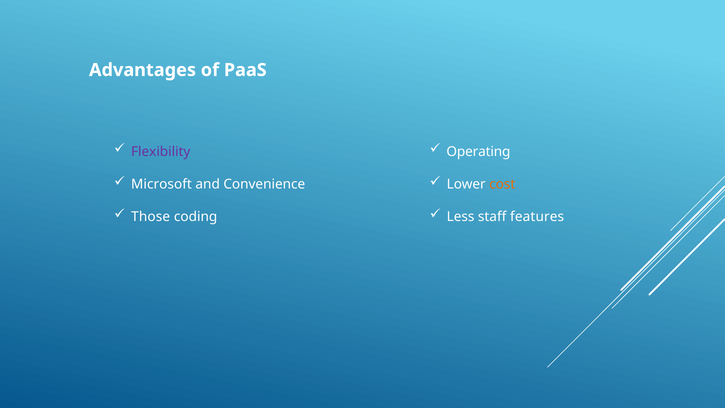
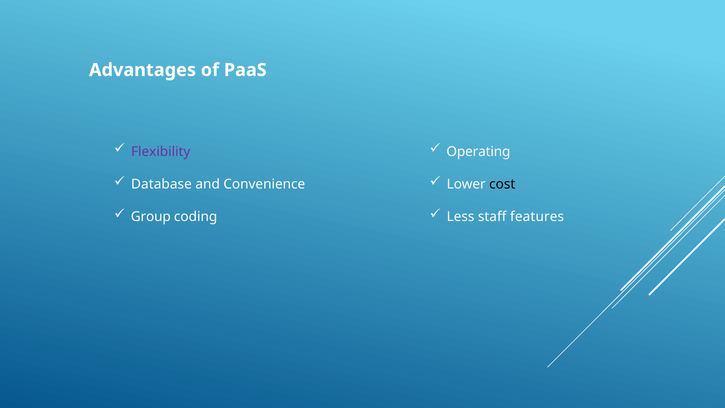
Microsoft: Microsoft -> Database (161, 184)
cost colour: orange -> black (502, 184)
Those: Those -> Group (151, 217)
